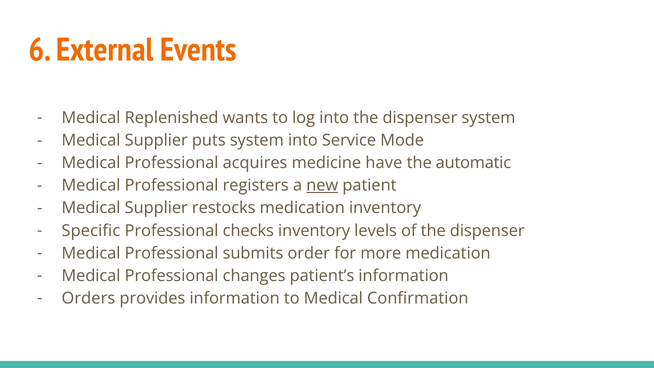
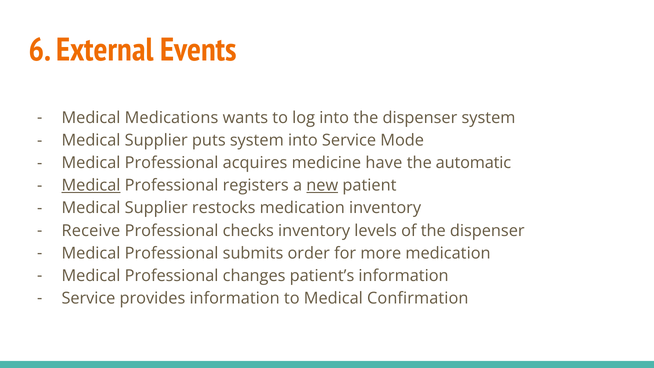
Replenished: Replenished -> Medications (172, 118)
Medical underline: none -> present (91, 185)
Specific: Specific -> Receive (91, 231)
Orders: Orders -> Service (88, 298)
